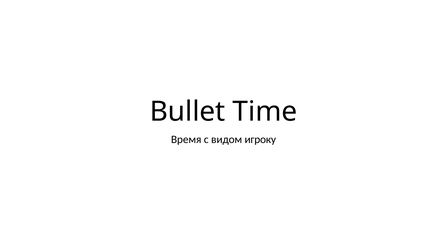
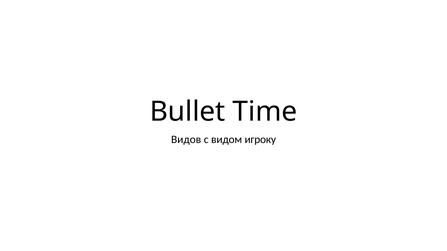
Время: Время -> Видов (186, 140)
